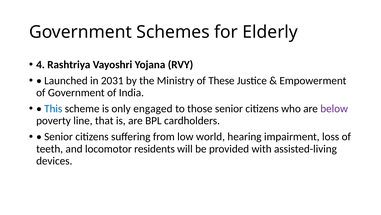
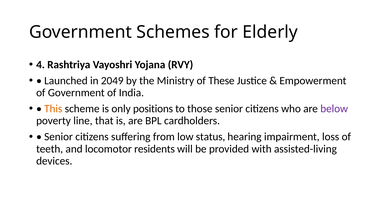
2031: 2031 -> 2049 (112, 80)
This colour: blue -> orange (53, 108)
engaged: engaged -> positions (153, 108)
world: world -> status (211, 136)
